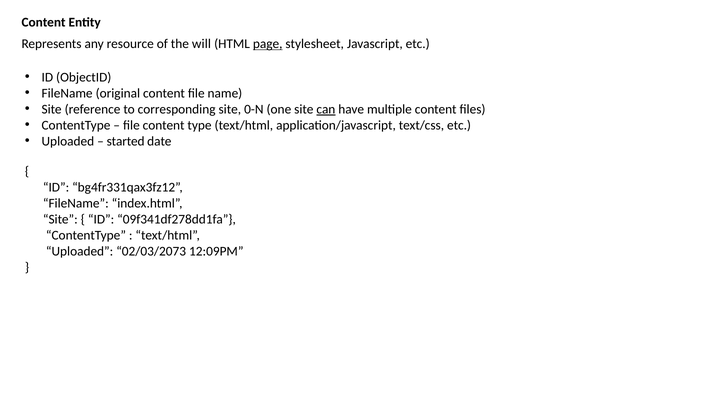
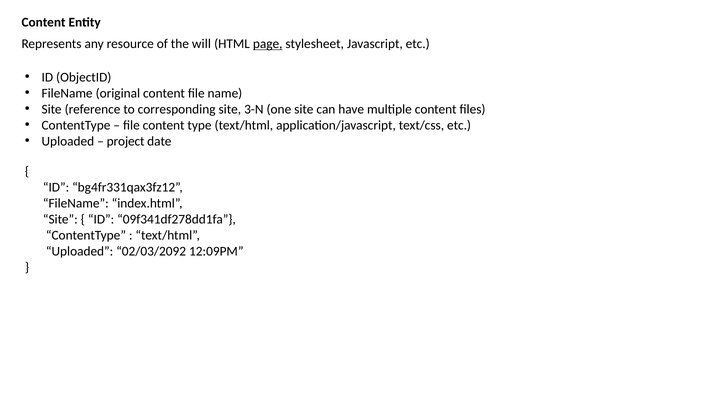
0-N: 0-N -> 3-N (254, 109)
can underline: present -> none (326, 109)
started: started -> project (126, 141)
02/03/2073: 02/03/2073 -> 02/03/2092 (151, 251)
